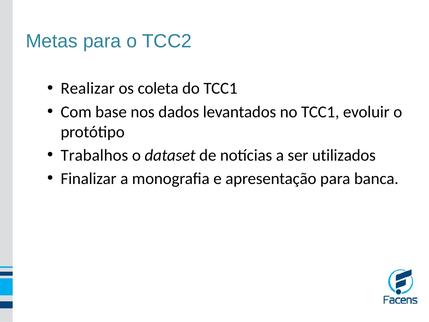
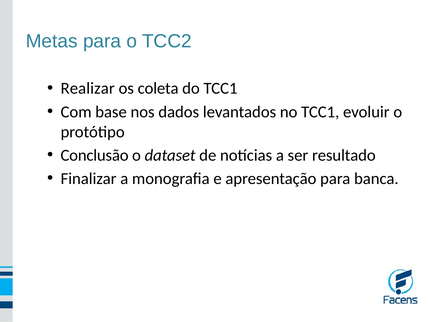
Trabalhos: Trabalhos -> Conclusão (95, 155)
utilizados: utilizados -> resultado (344, 155)
